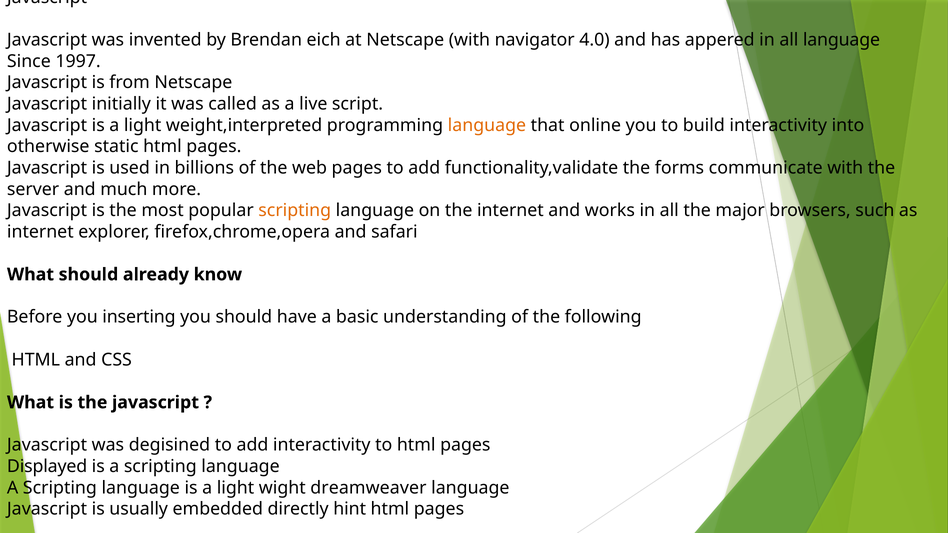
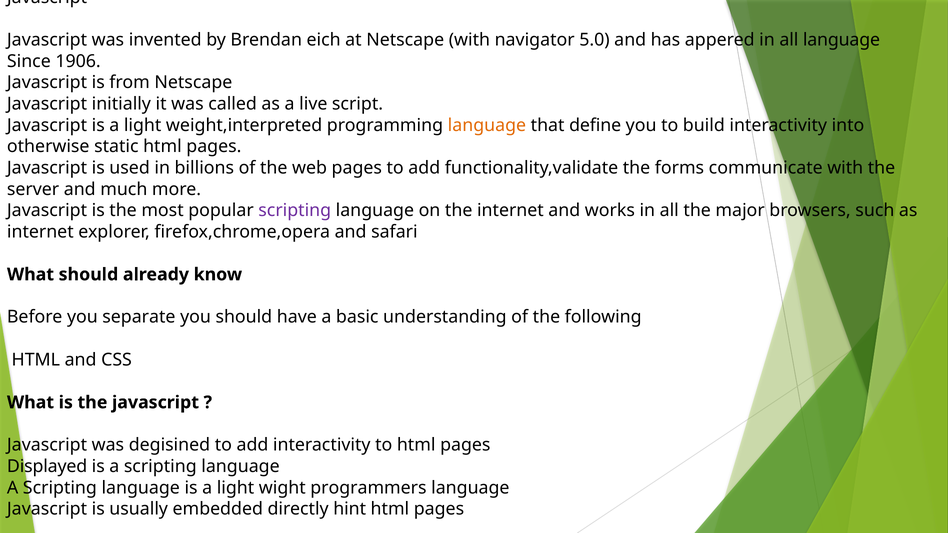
4.0: 4.0 -> 5.0 (594, 40)
1997: 1997 -> 1906 (78, 61)
online: online -> define (595, 125)
scripting colour: orange -> purple (295, 211)
inserting: inserting -> separate (139, 317)
dreamweaver: dreamweaver -> programmers (368, 488)
